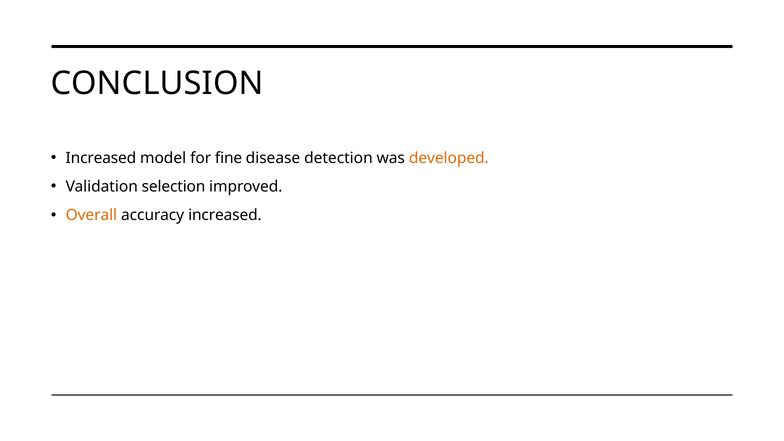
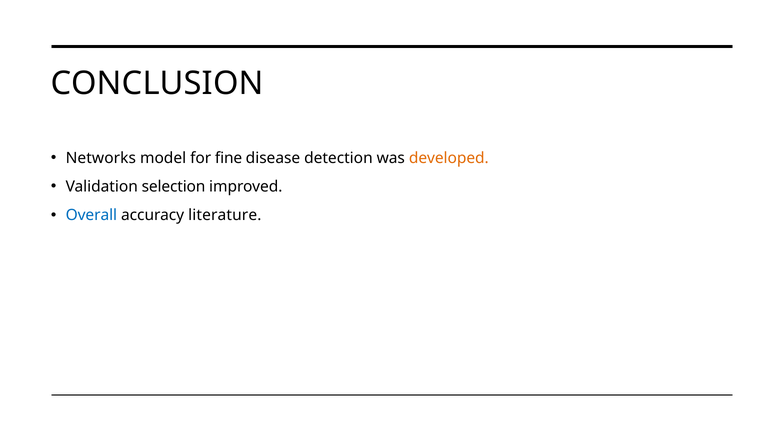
Increased: Increased -> Networks (101, 158)
Overall colour: orange -> blue (91, 215)
accuracy increased: increased -> literature (225, 215)
